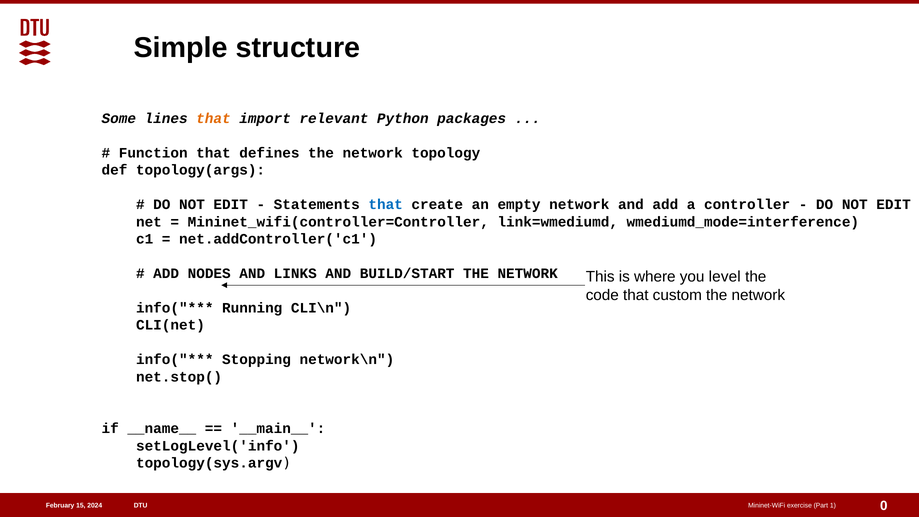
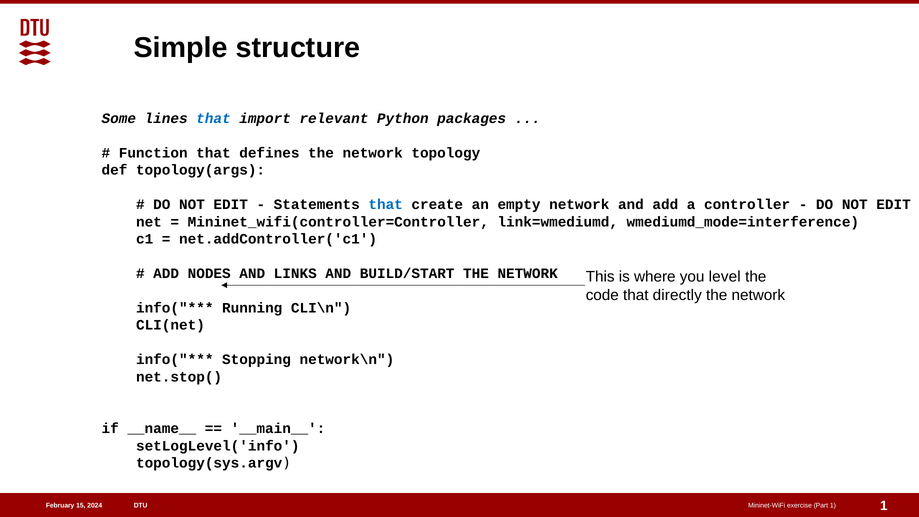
that colour: orange -> blue (213, 118)
custom: custom -> directly (677, 295)
0: 0 -> 1 (884, 506)
